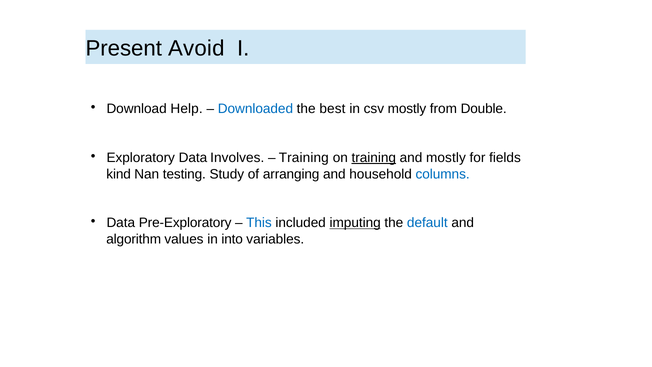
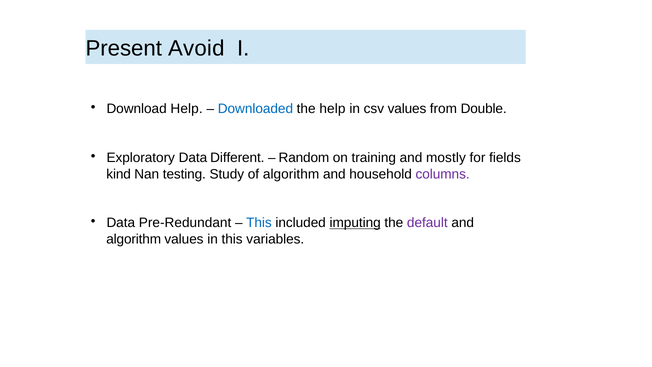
the best: best -> help (332, 109)
csv mostly: mostly -> values (407, 109)
Involves: Involves -> Different (237, 158)
Training: Training -> Random (304, 158)
training underline: present -> none (374, 158)
of arranging: arranging -> algorithm (291, 174)
columns colour: blue -> purple (443, 174)
Pre-Exploratory: Pre-Exploratory -> Pre-Redundant (185, 223)
default colour: blue -> purple (427, 223)
in into: into -> this (232, 239)
